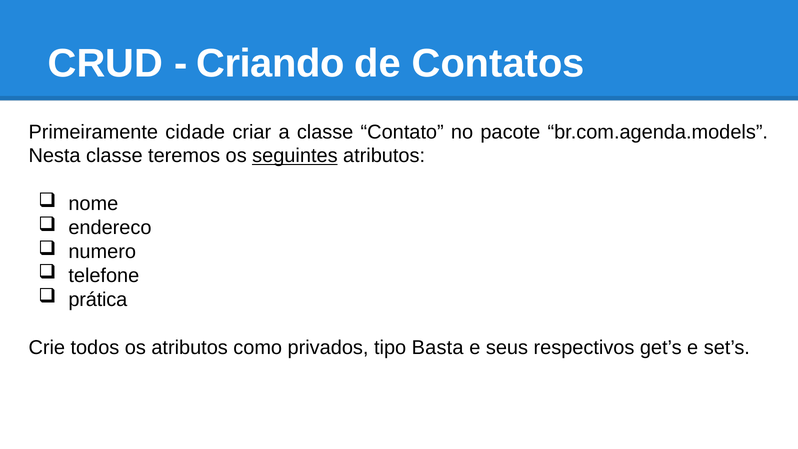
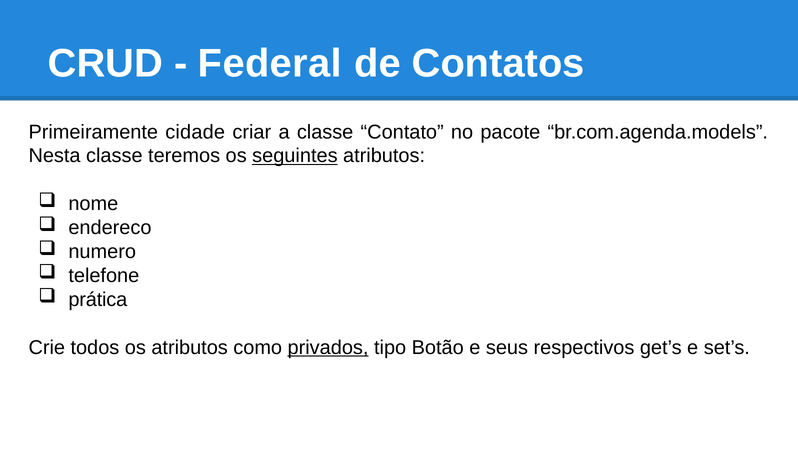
Criando: Criando -> Federal (270, 64)
privados underline: none -> present (328, 347)
Basta: Basta -> Botão (438, 347)
